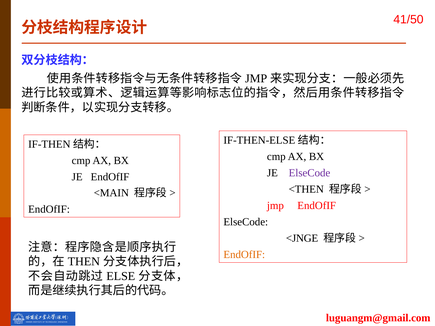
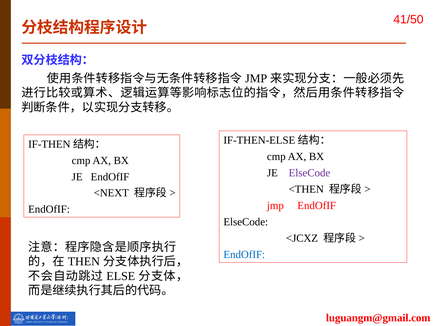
<MAIN: <MAIN -> <NEXT (111, 193)
<JNGE: <JNGE -> <JCXZ (302, 238)
EndOfIF colour: orange -> blue (244, 255)
